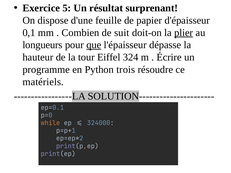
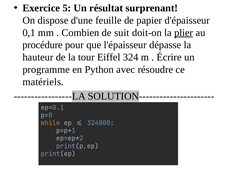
longueurs: longueurs -> procédure (43, 45)
que underline: present -> none (94, 45)
trois: trois -> avec (126, 70)
